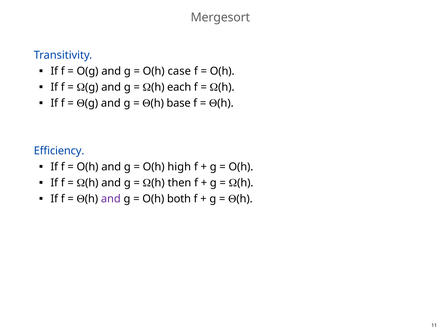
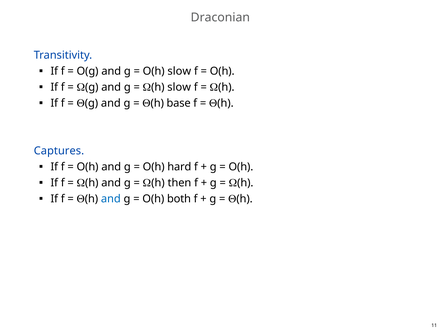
Mergesort: Mergesort -> Draconian (220, 17)
O(h case: case -> slow (179, 71)
(h each: each -> slow (179, 87)
Efficiency: Efficiency -> Captures (59, 151)
high: high -> hard (179, 167)
and colour: purple -> blue (111, 199)
